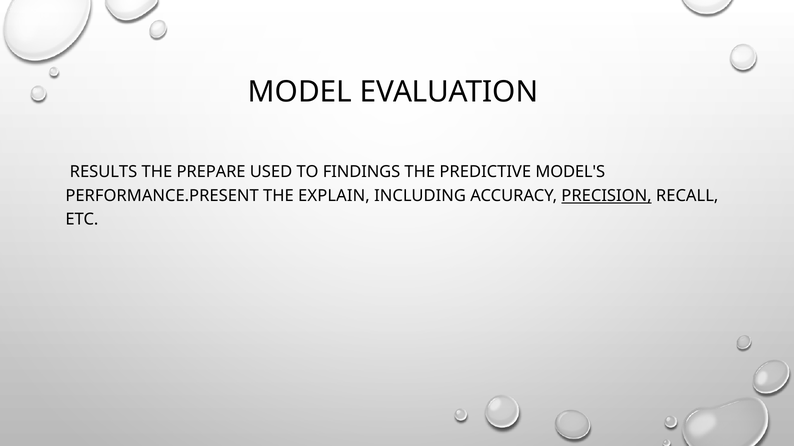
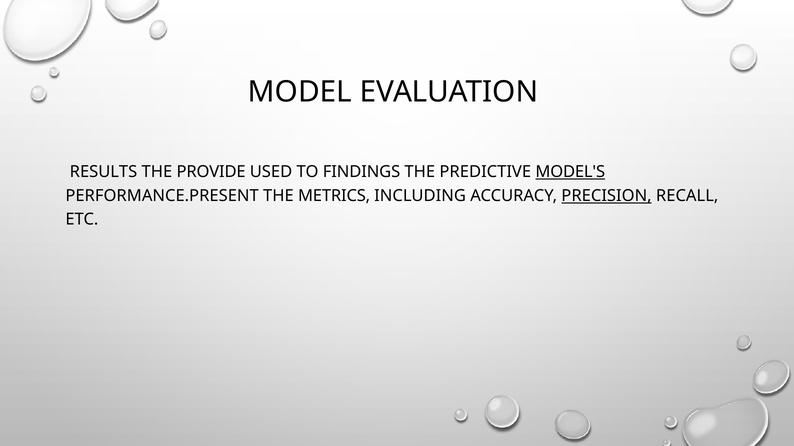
PREPARE: PREPARE -> PROVIDE (211, 172)
MODEL'S underline: none -> present (570, 172)
EXPLAIN: EXPLAIN -> METRICS (334, 196)
